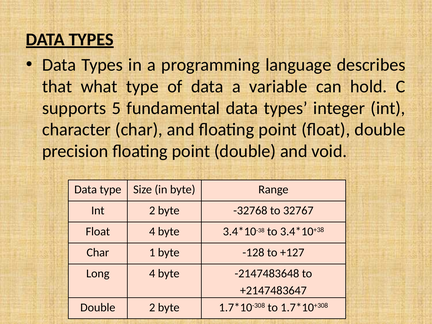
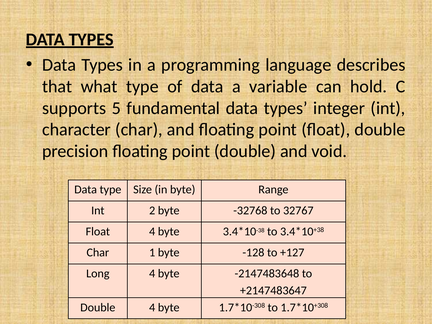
Double 2: 2 -> 4 (152, 307)
